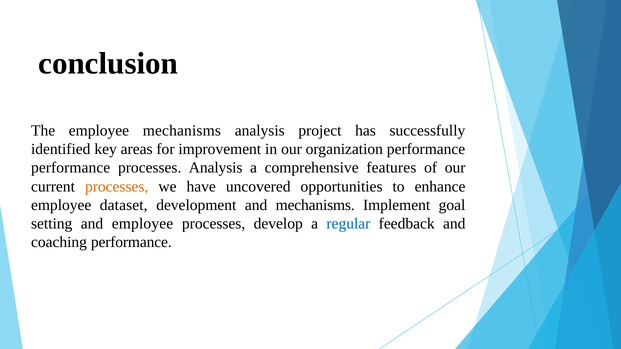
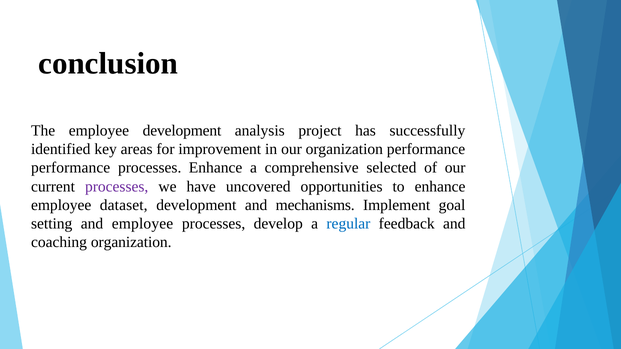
employee mechanisms: mechanisms -> development (182, 131)
processes Analysis: Analysis -> Enhance (216, 168)
features: features -> selected (391, 168)
processes colour: orange -> purple (117, 187)
coaching performance: performance -> organization (131, 243)
